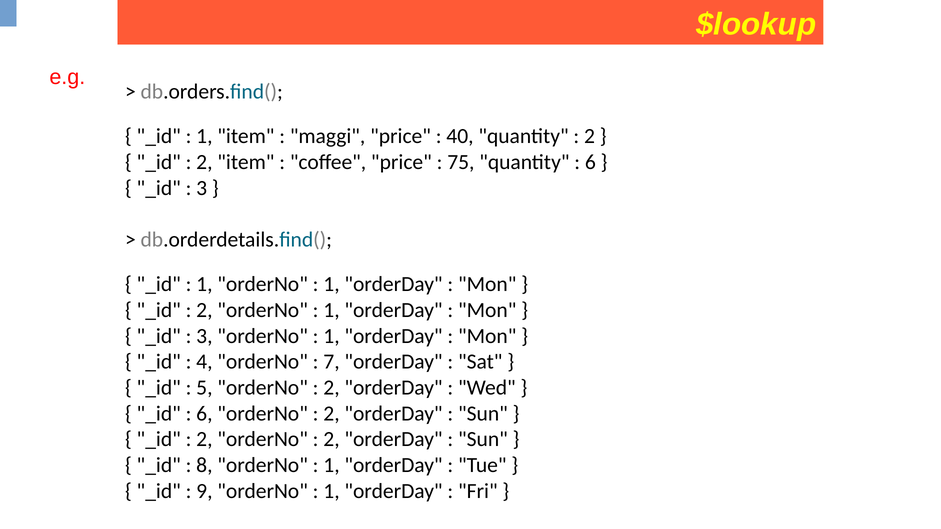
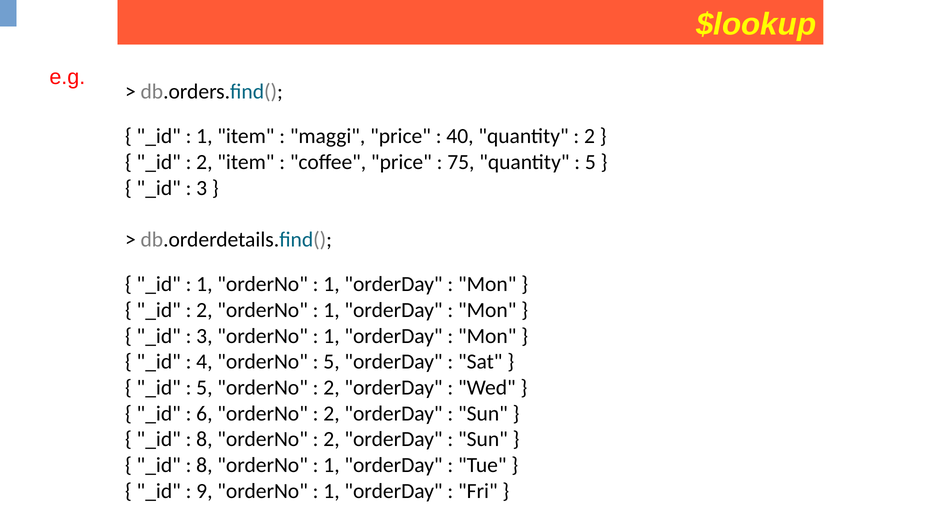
6: 6 -> 5 (590, 162)
7: 7 -> 5 (332, 362)
2: 2 -> 8 (204, 440)
